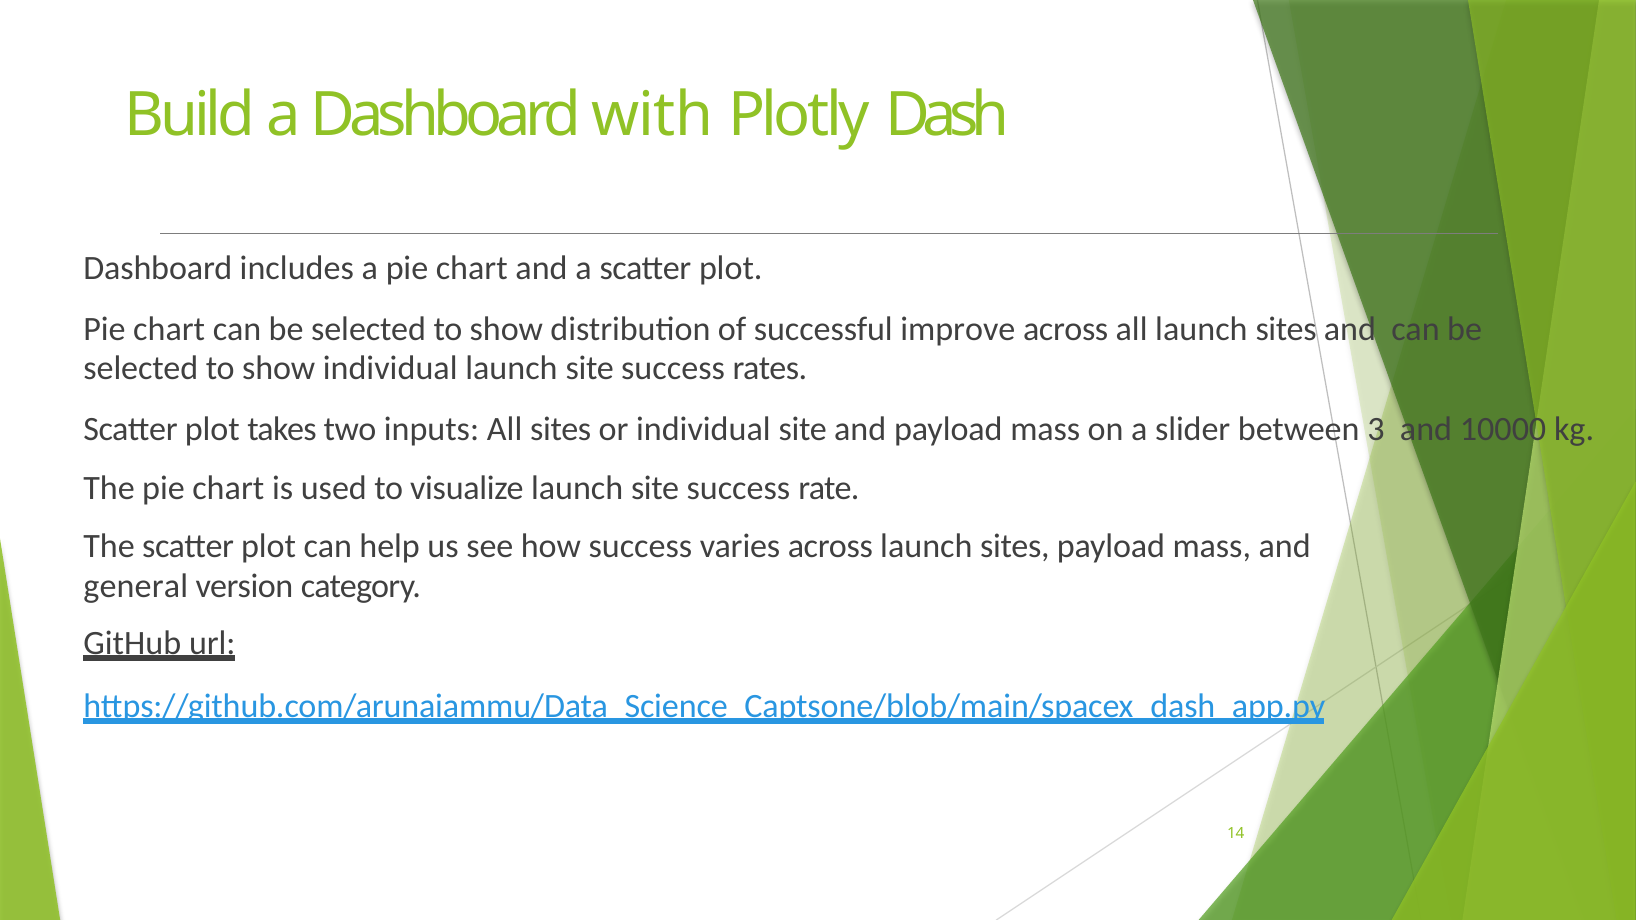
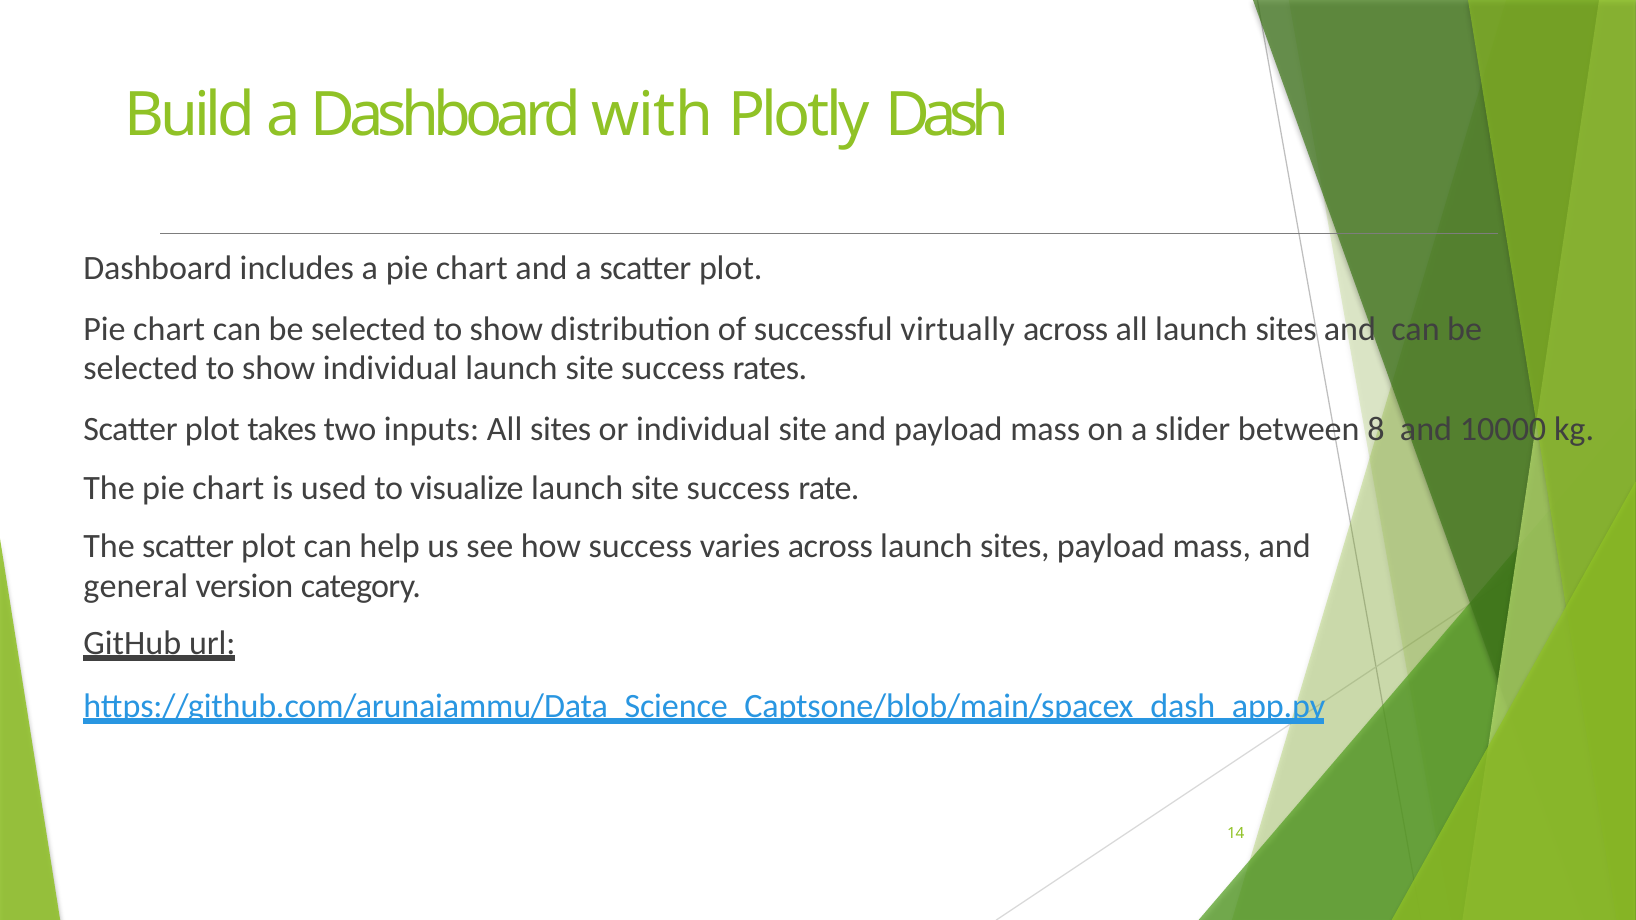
improve: improve -> virtually (958, 329)
3: 3 -> 8 (1376, 429)
